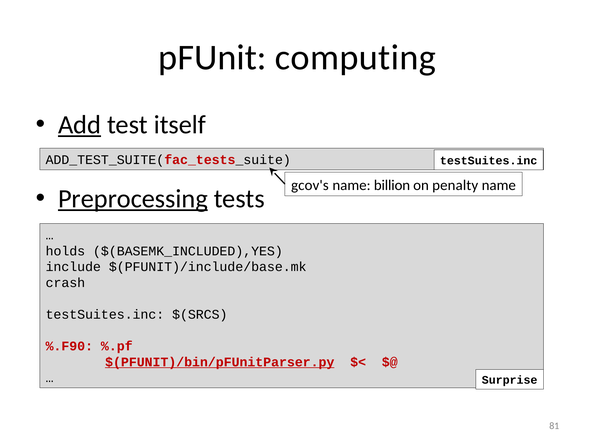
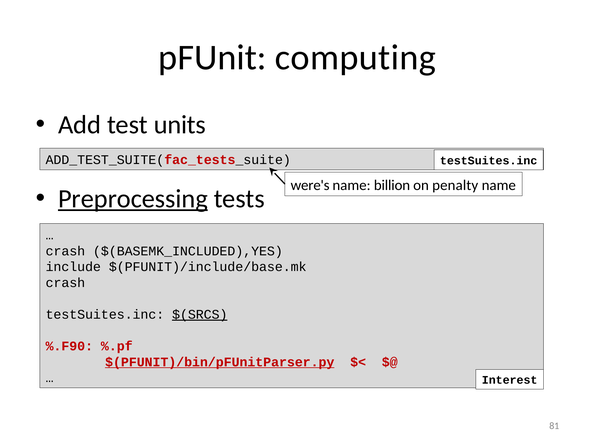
Add underline: present -> none (80, 125)
itself: itself -> units (180, 125)
gcov's: gcov's -> were's (310, 185)
holds: holds -> crash (65, 251)
$(SRCS underline: none -> present (200, 315)
Surprise: Surprise -> Interest (510, 380)
